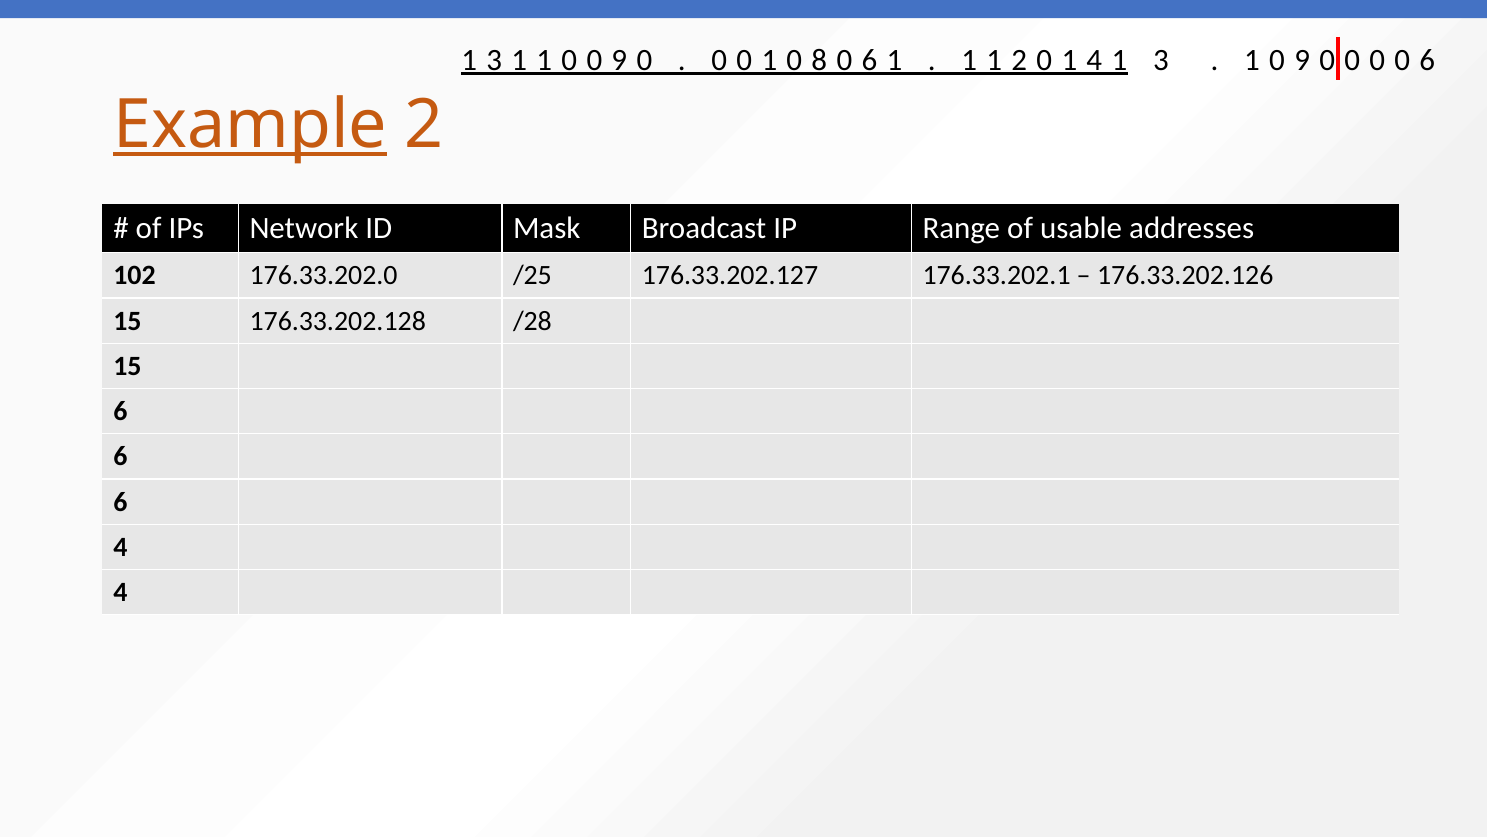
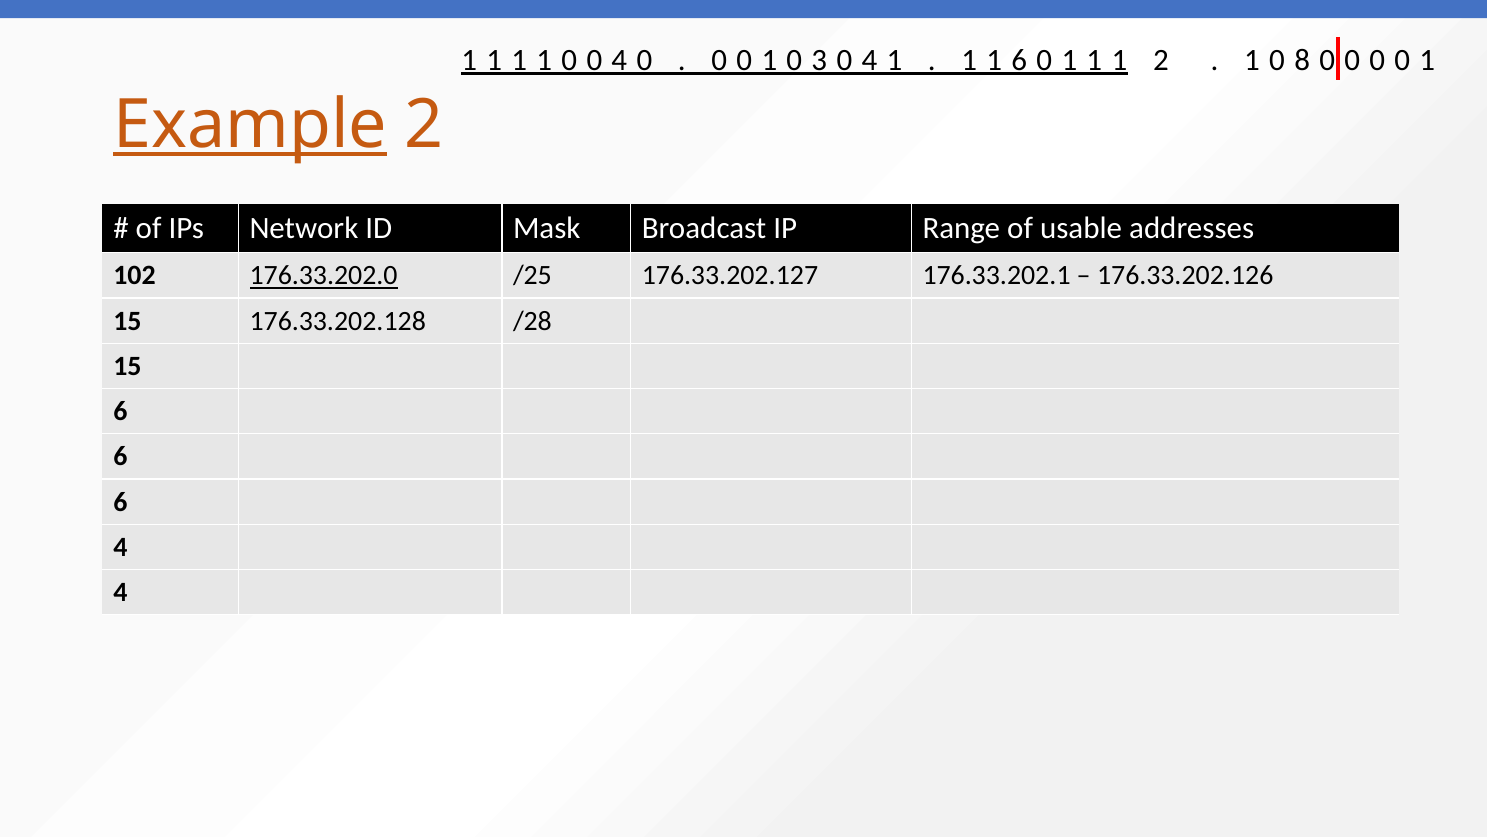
3: 3 -> 1 (494, 60)
0 0 9: 9 -> 4 (619, 60)
8: 8 -> 3 (819, 60)
6: 6 -> 4 (869, 60)
2: 2 -> 6 (1019, 60)
4: 4 -> 1 (1094, 60)
3: 3 -> 2 (1161, 60)
9: 9 -> 8 (1302, 60)
0 0 0 6: 6 -> 1 (1427, 60)
176.33.202.0 underline: none -> present (324, 275)
